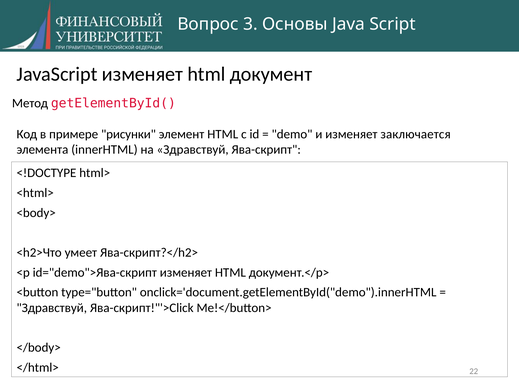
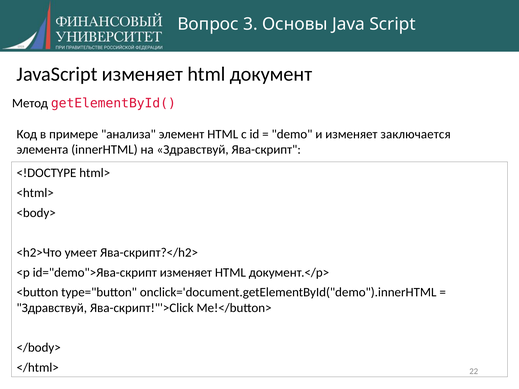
рисунки: рисунки -> анализа (128, 134)
